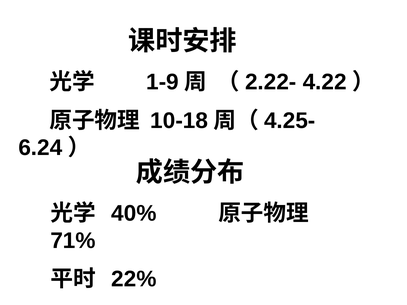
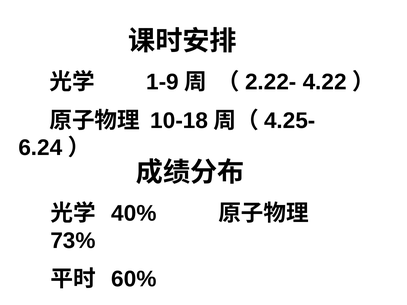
71%: 71% -> 73% (73, 241)
22%: 22% -> 60% (134, 279)
